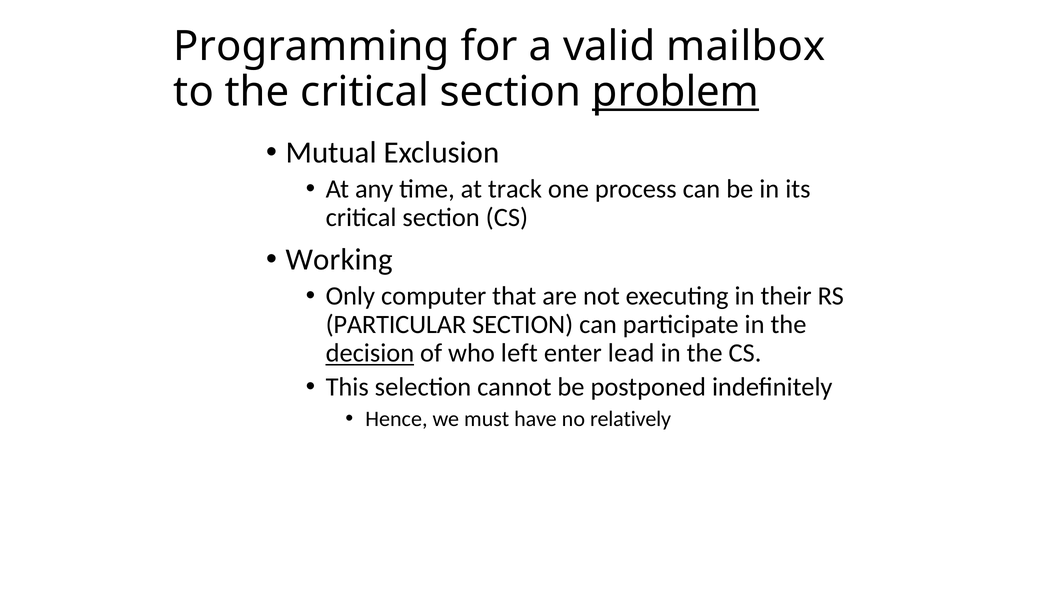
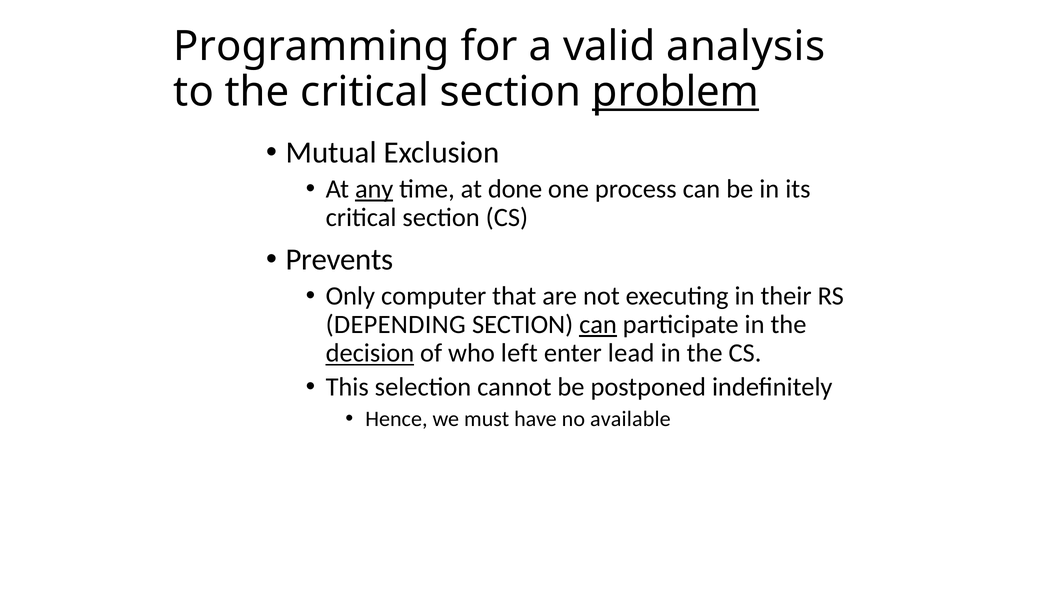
mailbox: mailbox -> analysis (746, 47)
any underline: none -> present (374, 189)
track: track -> done (515, 189)
Working: Working -> Prevents (339, 260)
PARTICULAR: PARTICULAR -> DEPENDING (396, 325)
can underline: none -> present (598, 325)
relatively: relatively -> available (630, 419)
